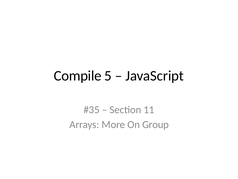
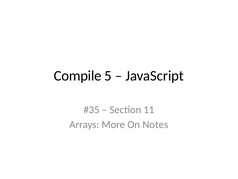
Group: Group -> Notes (155, 124)
